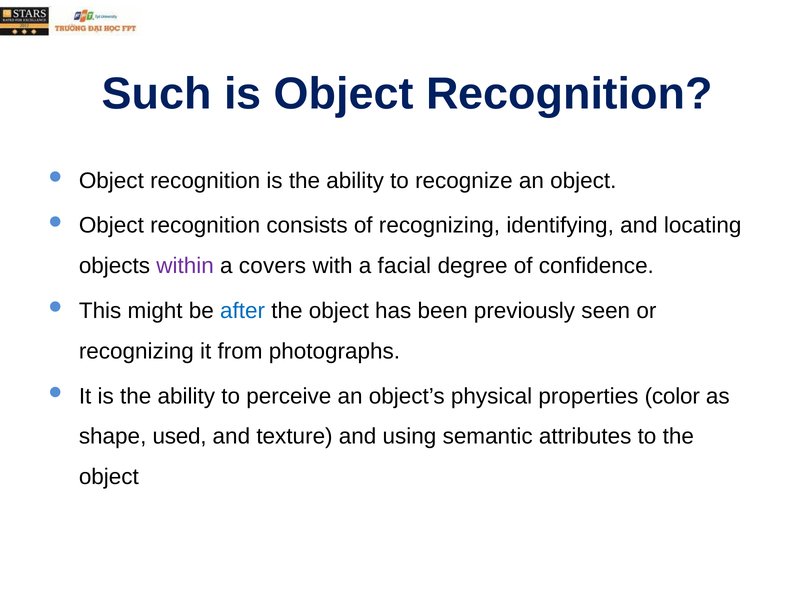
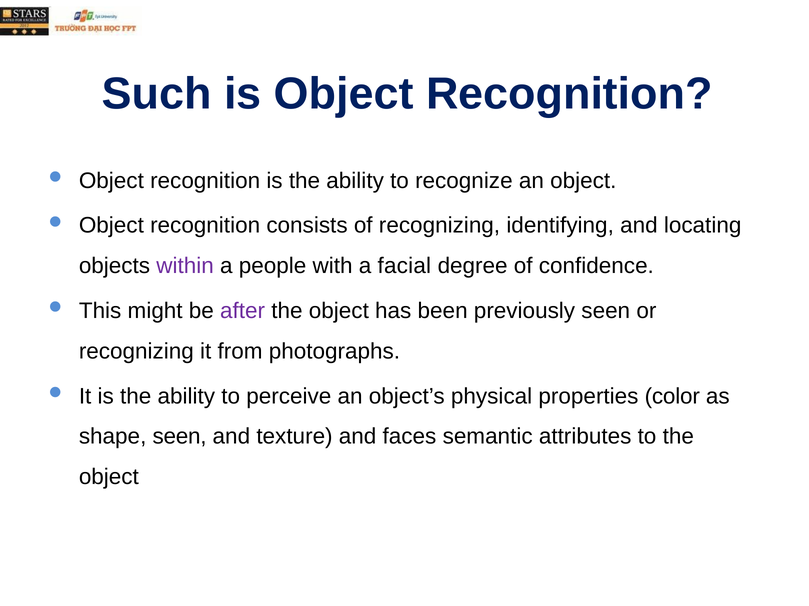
covers: covers -> people (273, 266)
after colour: blue -> purple (243, 311)
shape used: used -> seen (180, 437)
using: using -> faces (409, 437)
